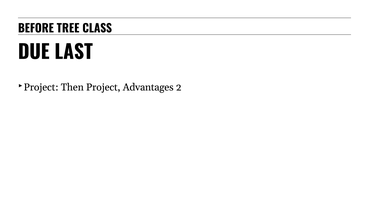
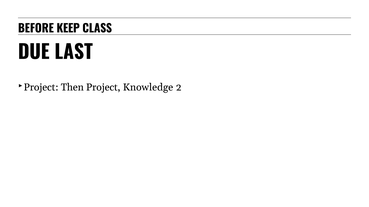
TREE: TREE -> KEEP (68, 29)
Advantages: Advantages -> Knowledge (148, 87)
